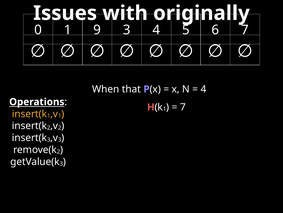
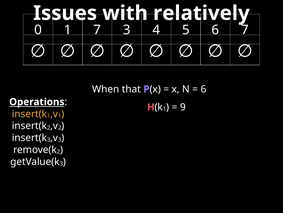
originally: originally -> relatively (201, 13)
1 9: 9 -> 7 (97, 30)
4: 4 -> 6 (203, 89)
7: 7 -> 9 (183, 107)
